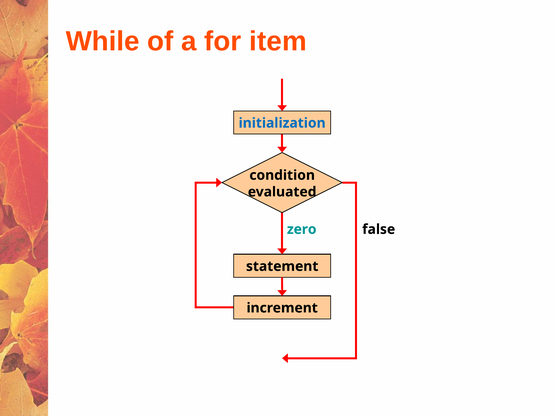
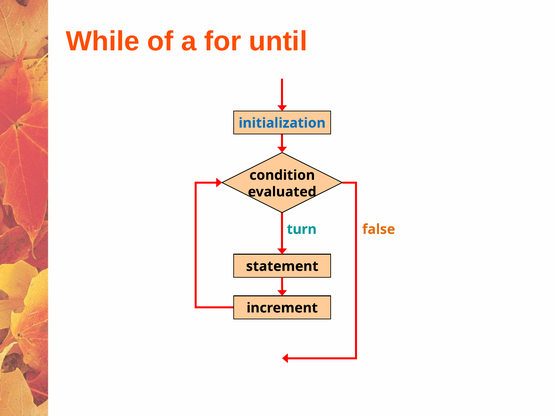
item: item -> until (278, 41)
zero: zero -> turn (302, 229)
false colour: black -> orange (379, 229)
